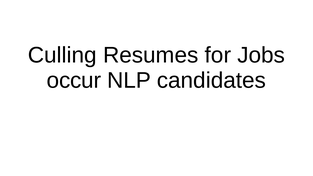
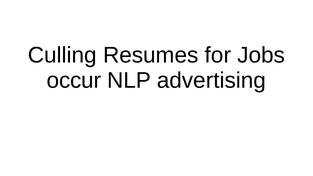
candidates: candidates -> advertising (211, 80)
